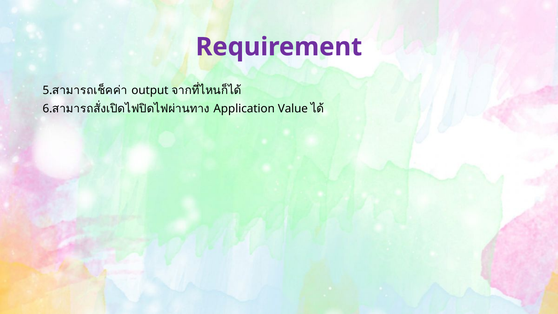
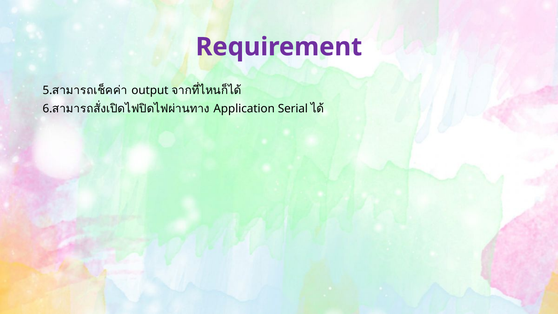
Value: Value -> Serial (293, 109)
